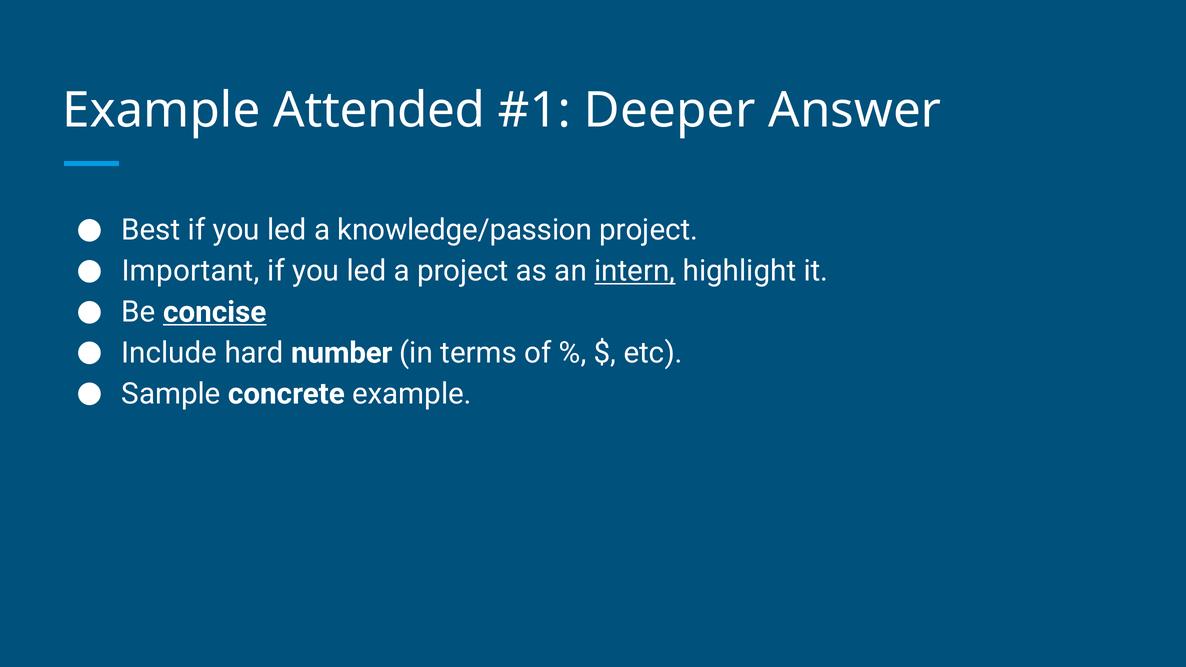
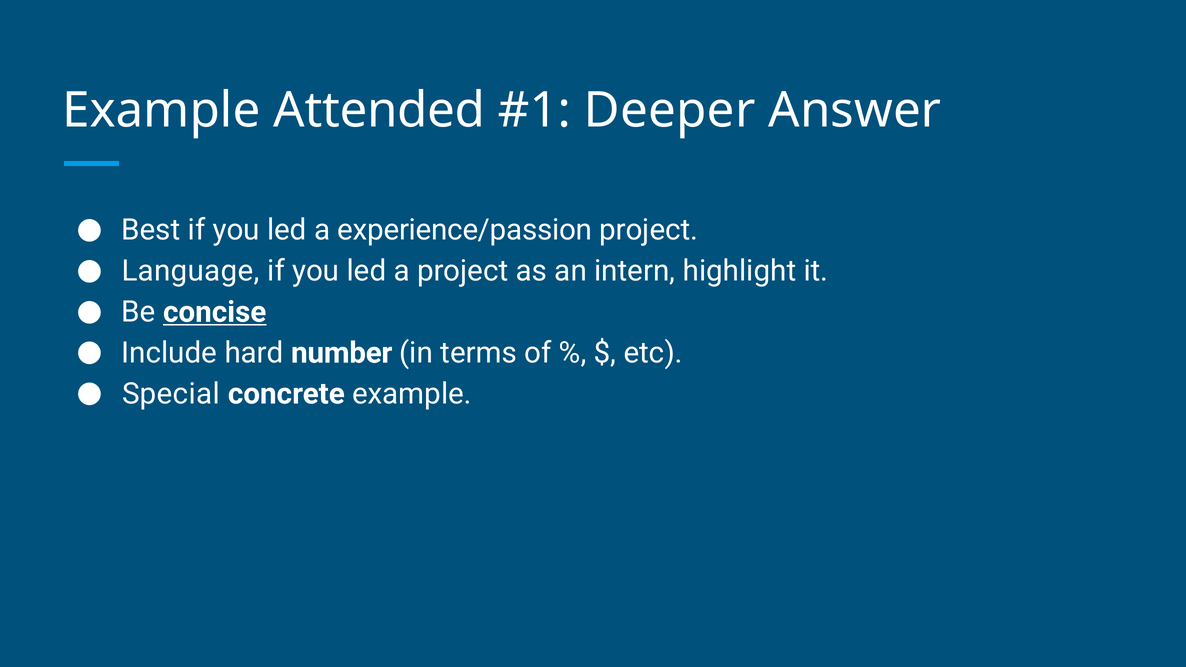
knowledge/passion: knowledge/passion -> experience/passion (465, 230)
Important: Important -> Language (191, 271)
intern underline: present -> none (635, 271)
Sample: Sample -> Special (171, 394)
